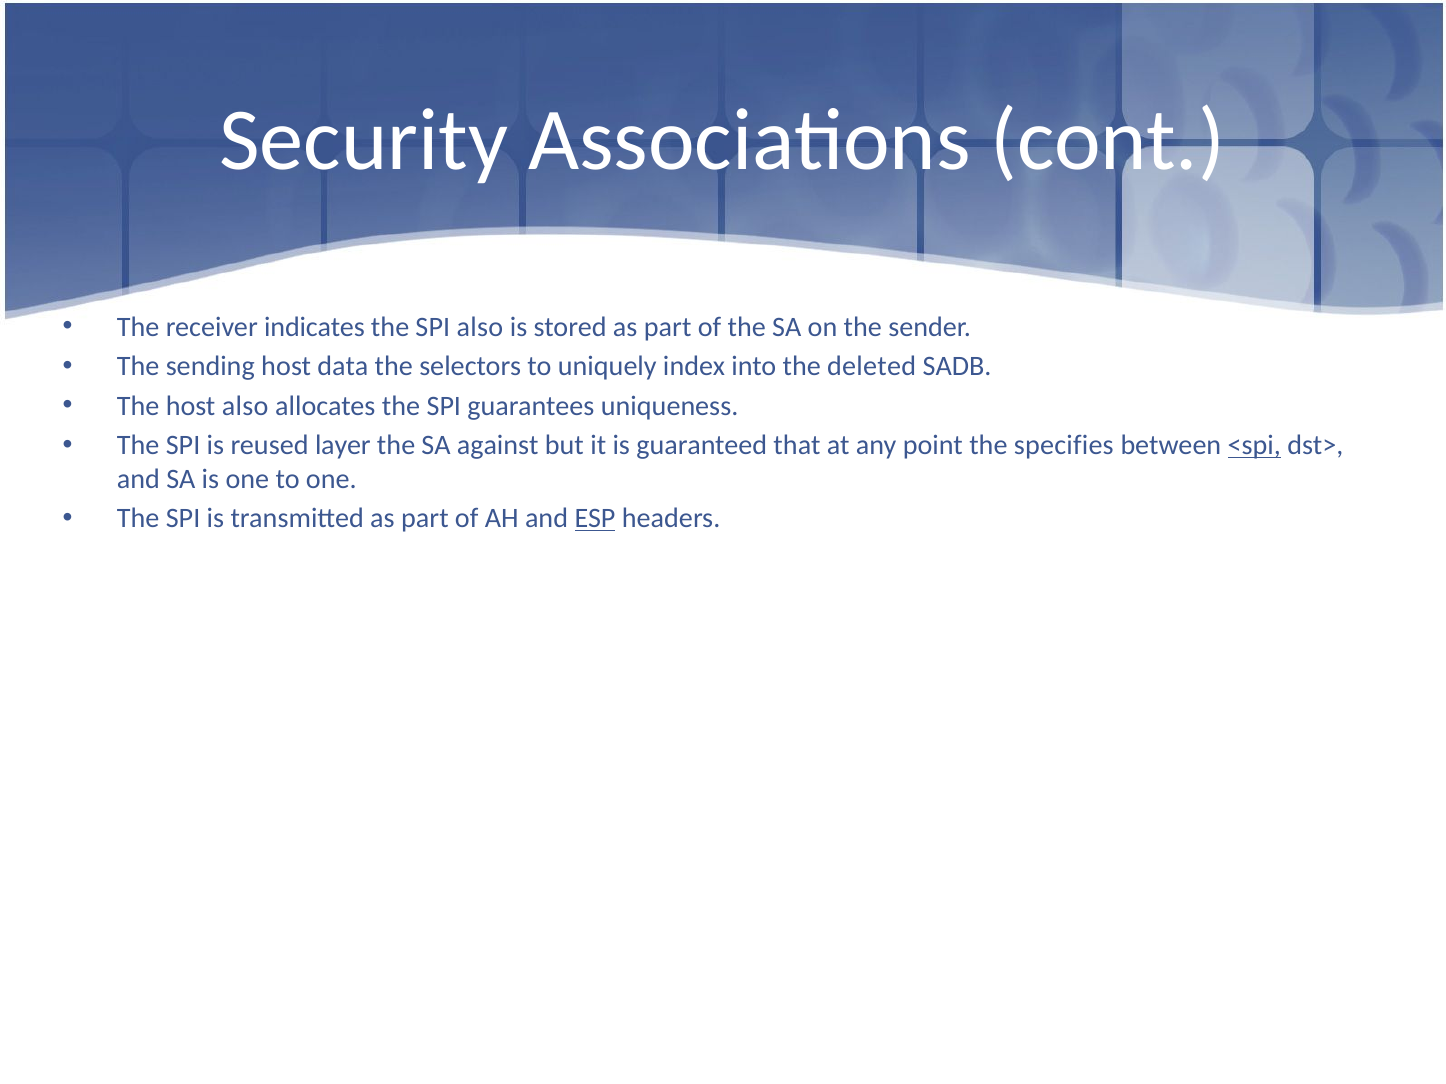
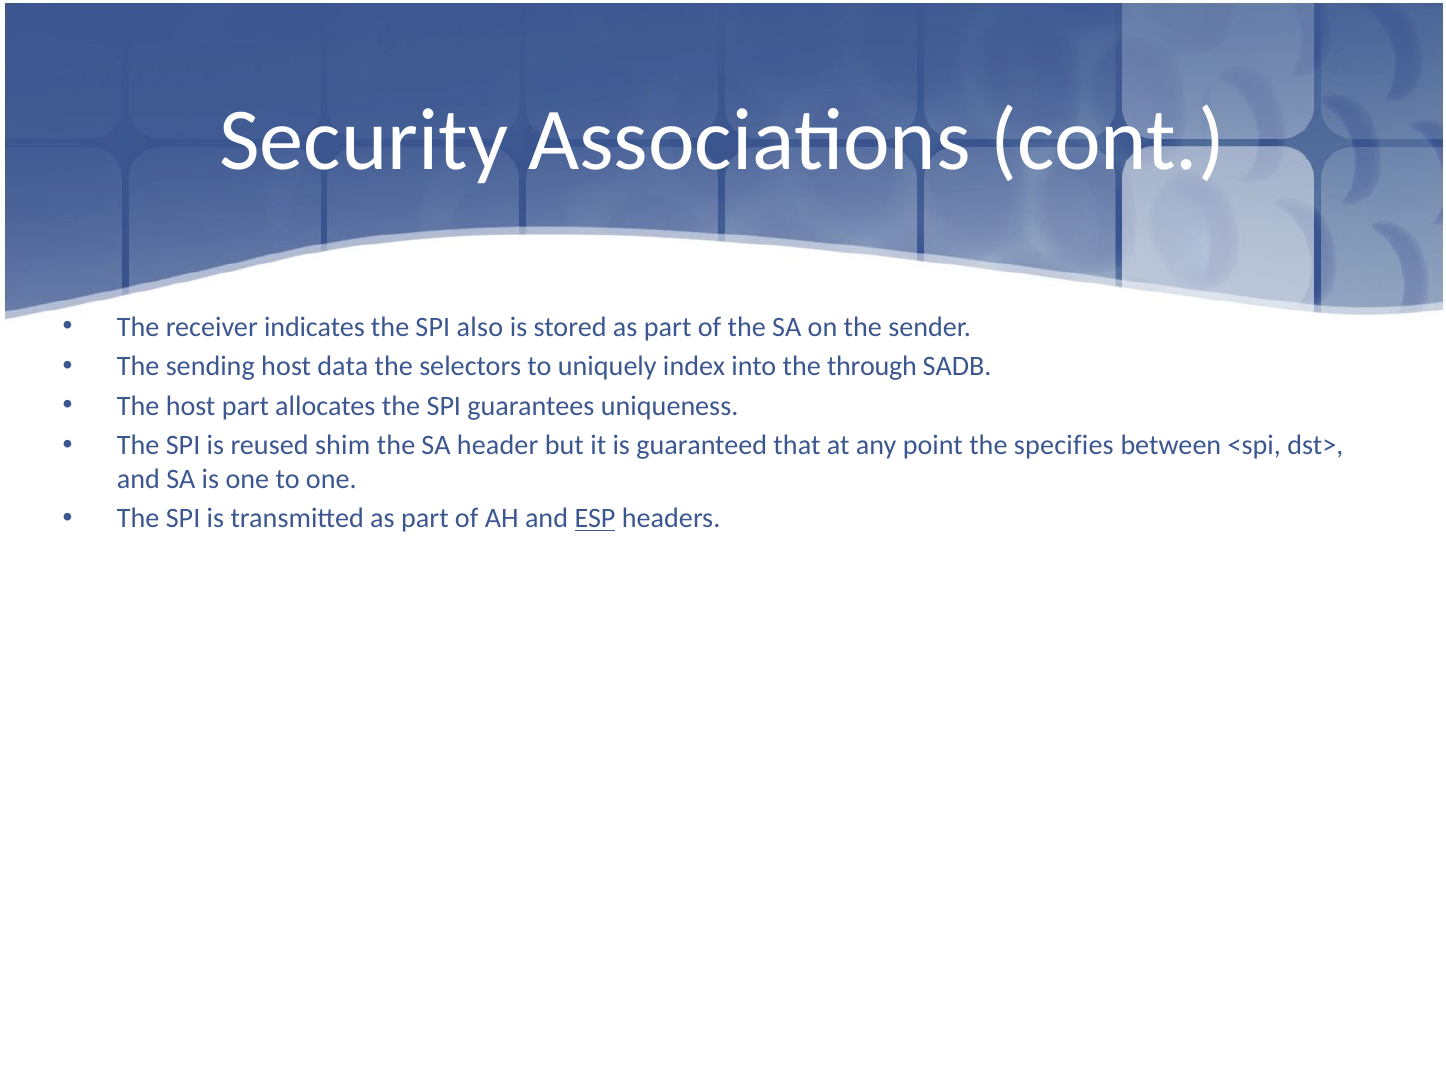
deleted: deleted -> through (872, 367)
host also: also -> part (245, 406)
layer: layer -> shim (343, 446)
against: against -> header (498, 446)
<spi underline: present -> none (1254, 446)
